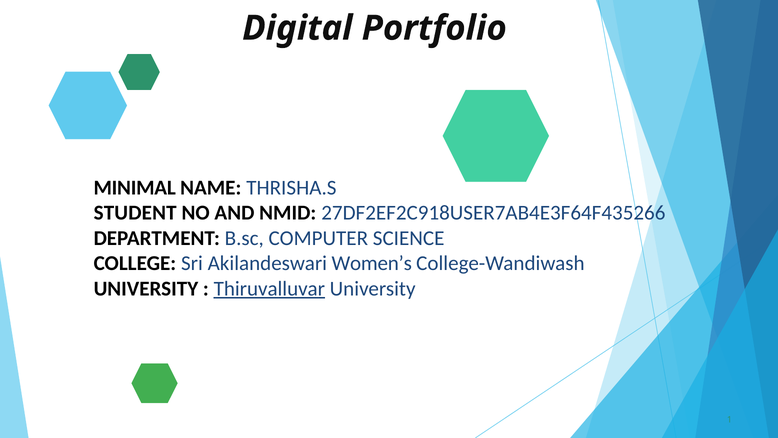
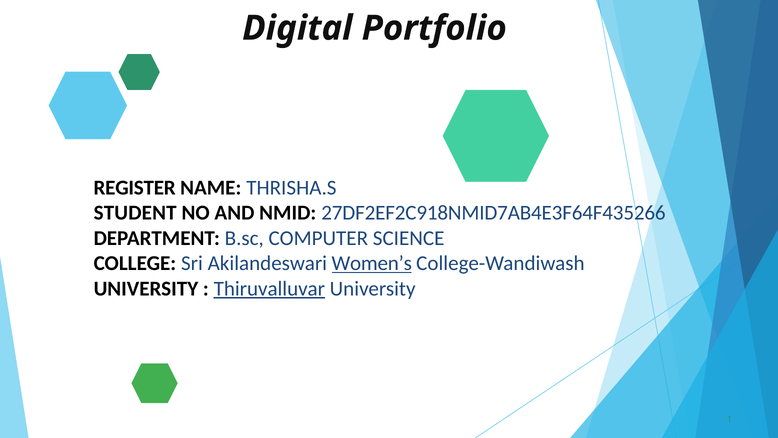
MINIMAL: MINIMAL -> REGISTER (135, 187)
27DF2EF2C918USER7AB4E3F64F435266: 27DF2EF2C918USER7AB4E3F64F435266 -> 27DF2EF2C918NMID7AB4E3F64F435266 (493, 213)
Women’s underline: none -> present (372, 263)
